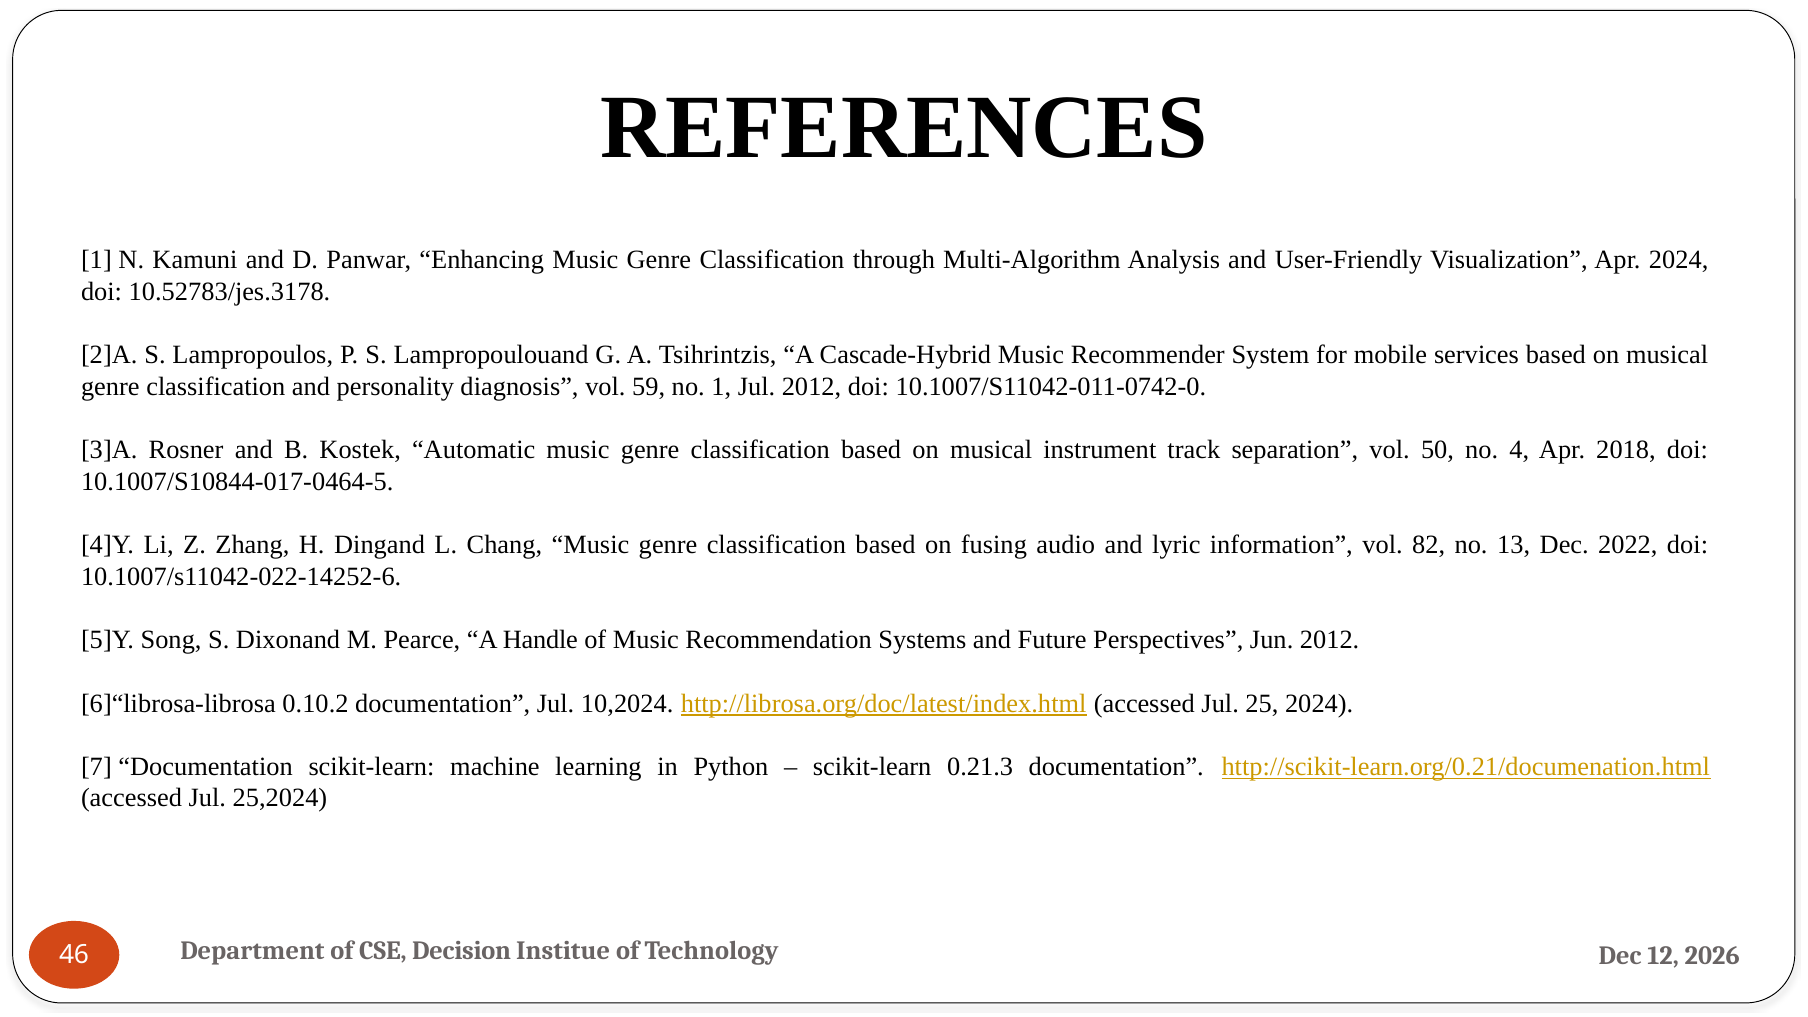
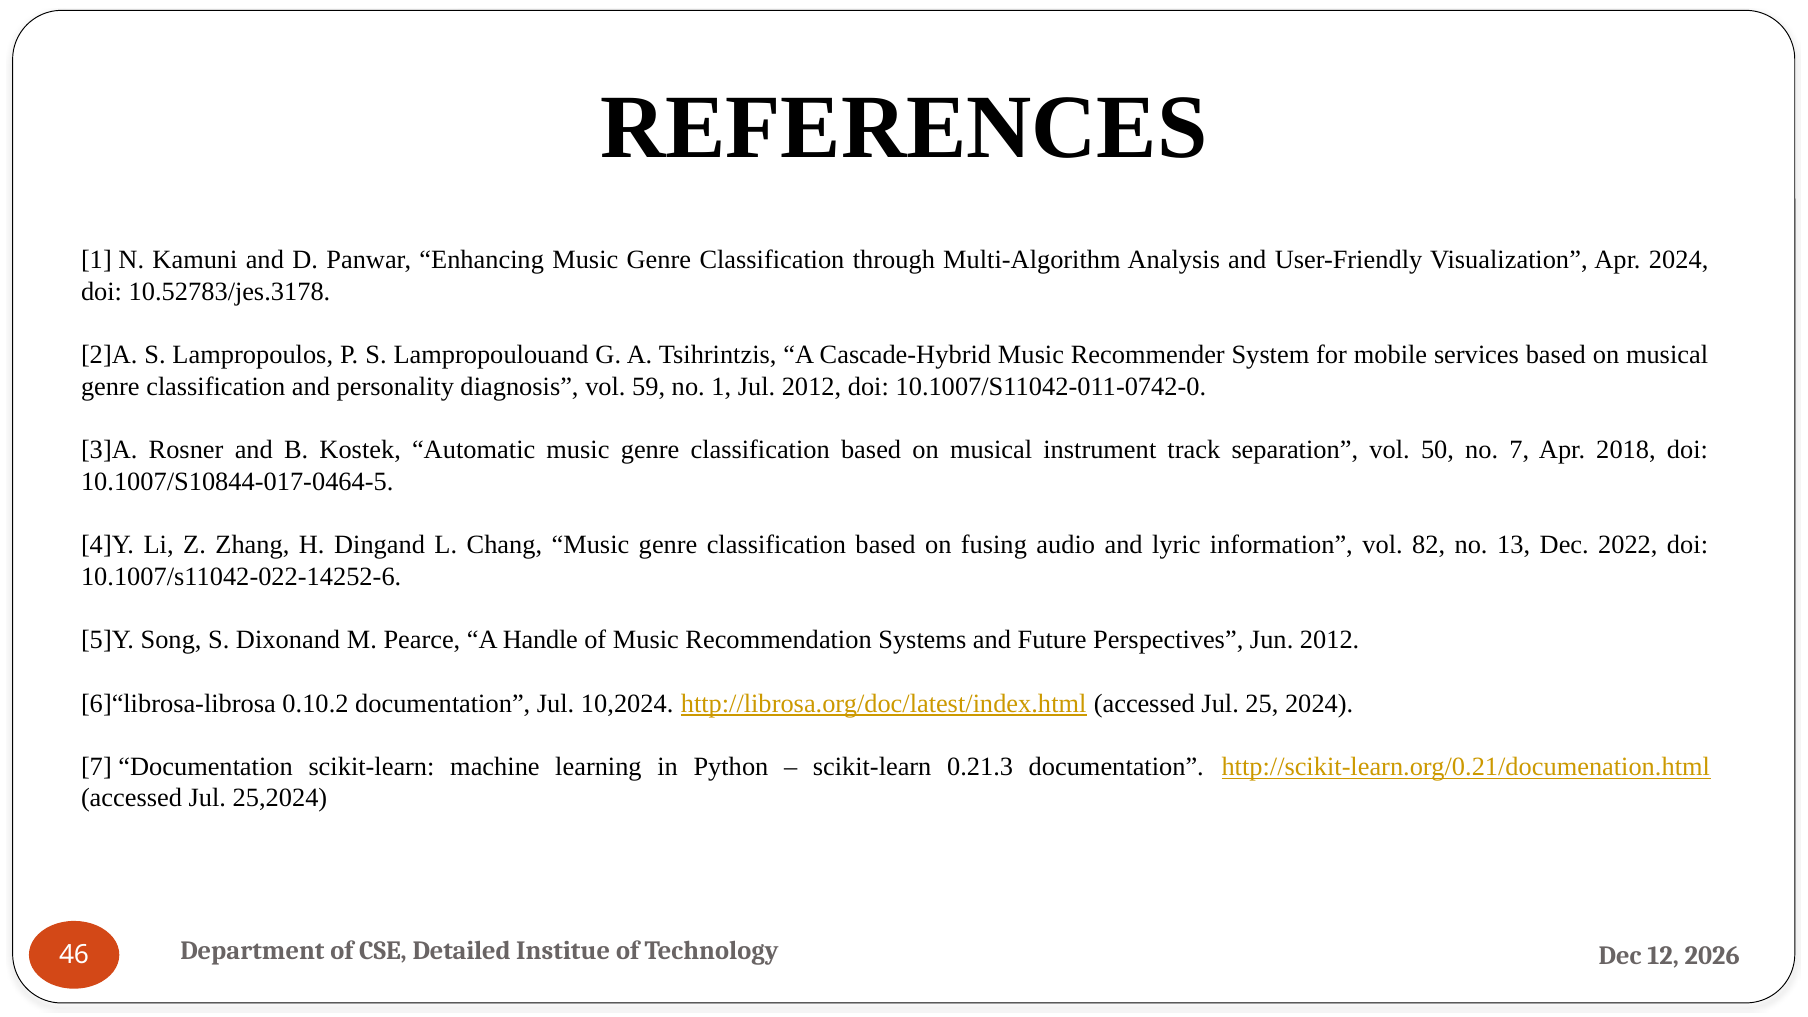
no 4: 4 -> 7 (1519, 450)
Decision: Decision -> Detailed (462, 951)
